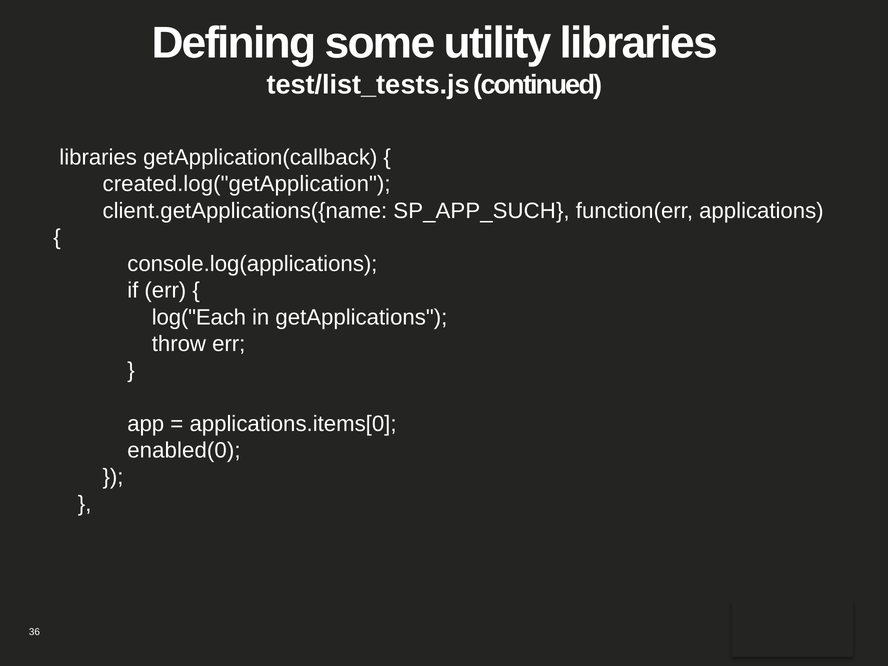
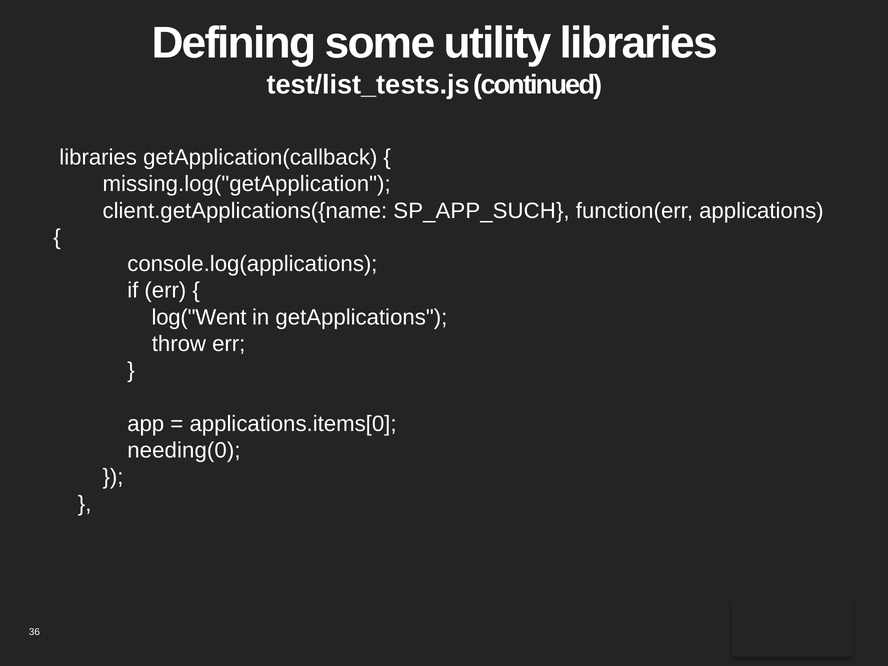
created.log("getApplication: created.log("getApplication -> missing.log("getApplication (247, 184)
log("Each: log("Each -> log("Went (199, 317)
enabled(0: enabled(0 -> needing(0 (184, 450)
